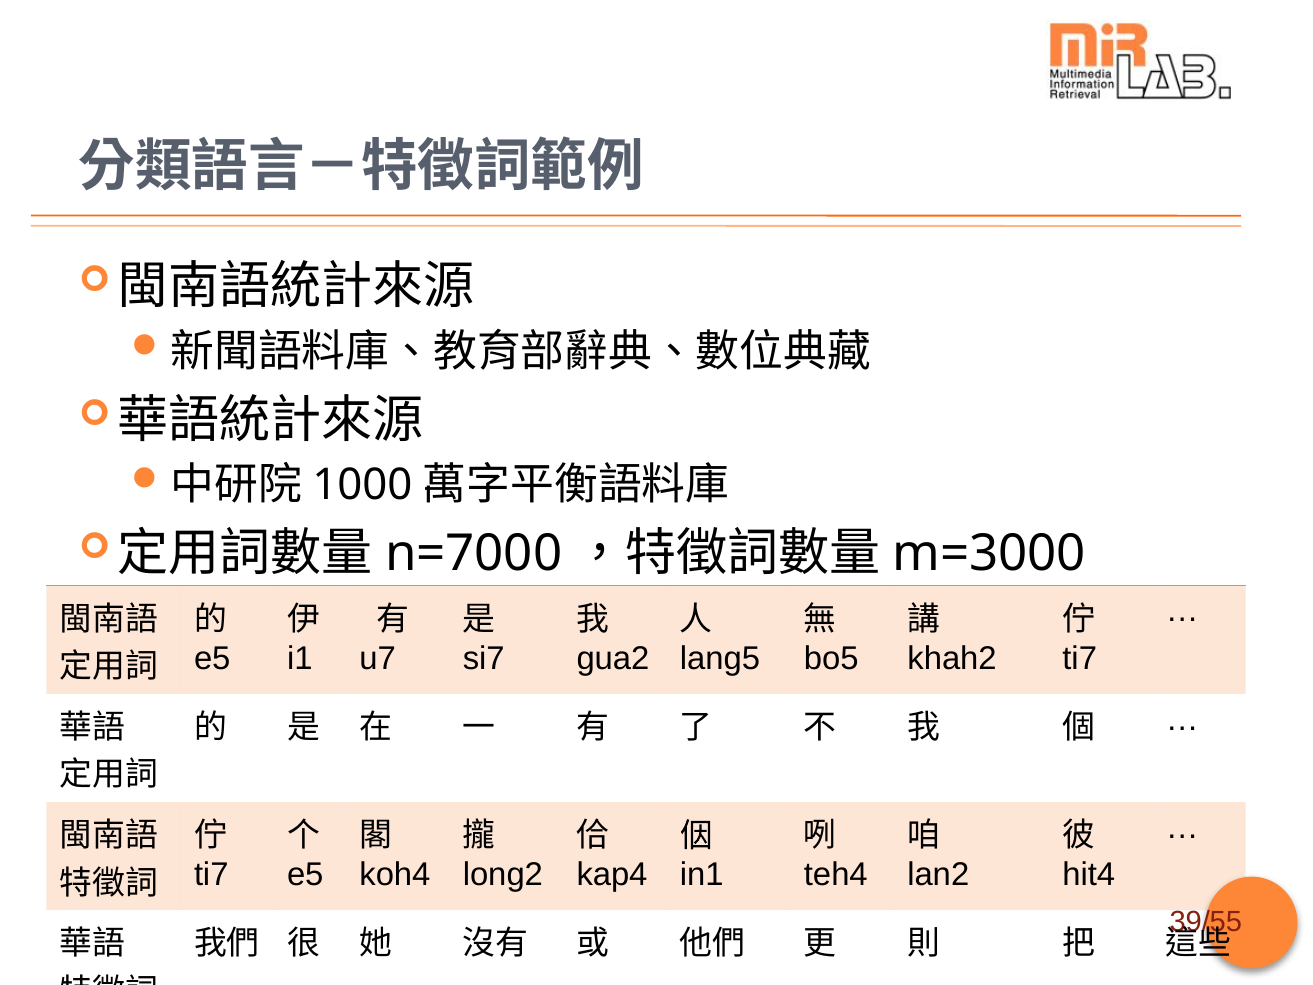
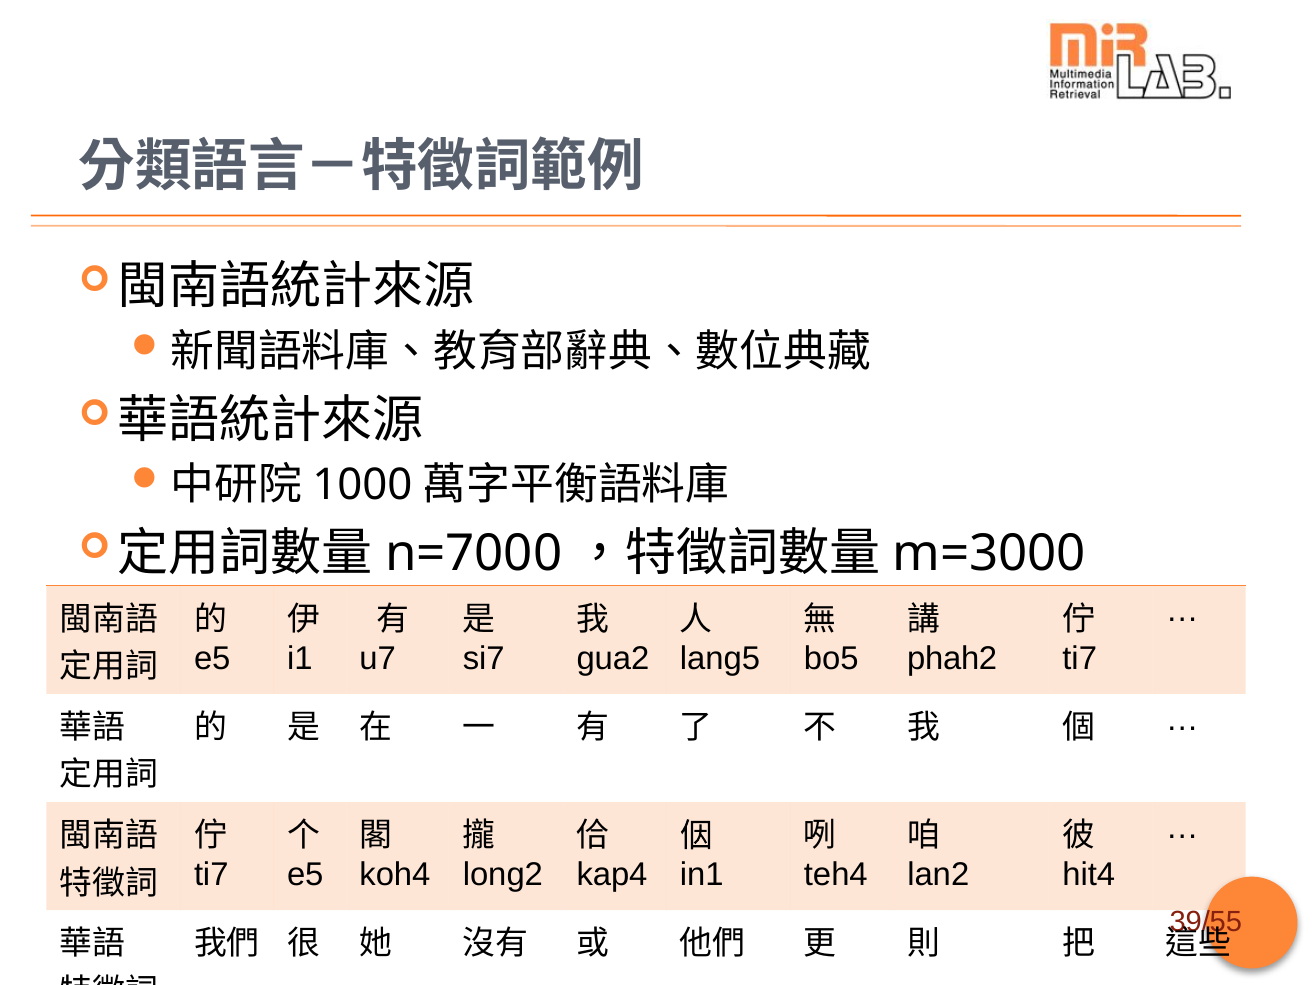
khah2: khah2 -> phah2 (952, 658)
